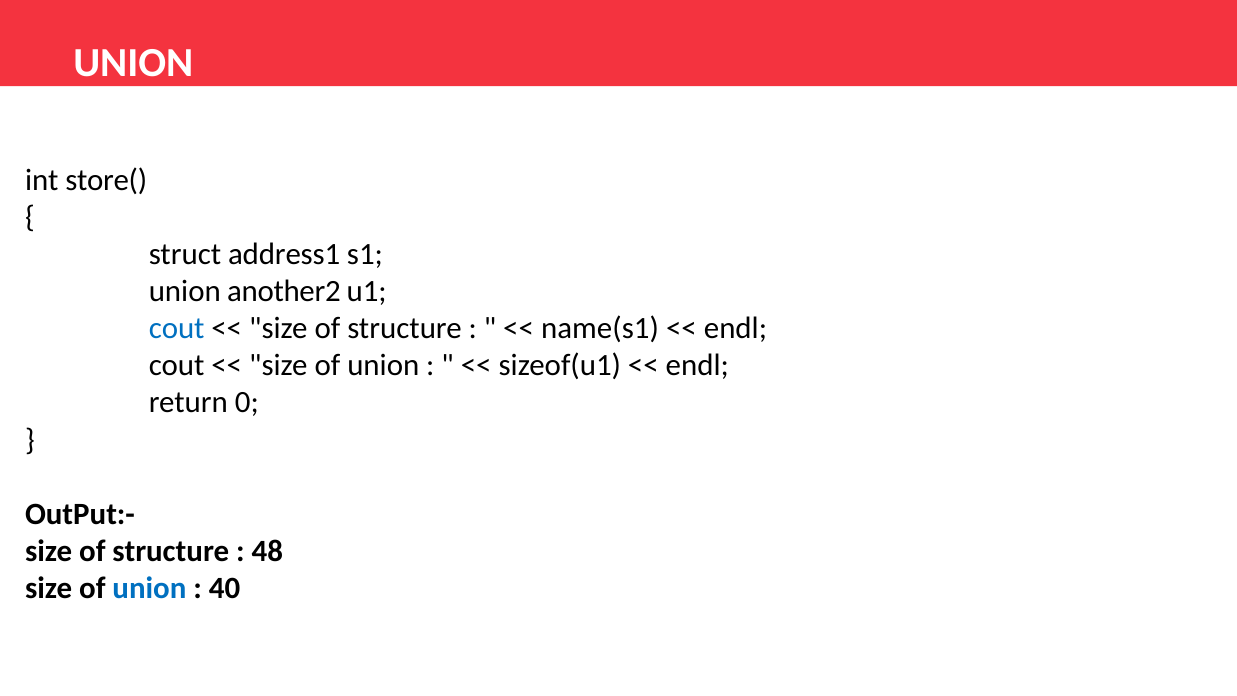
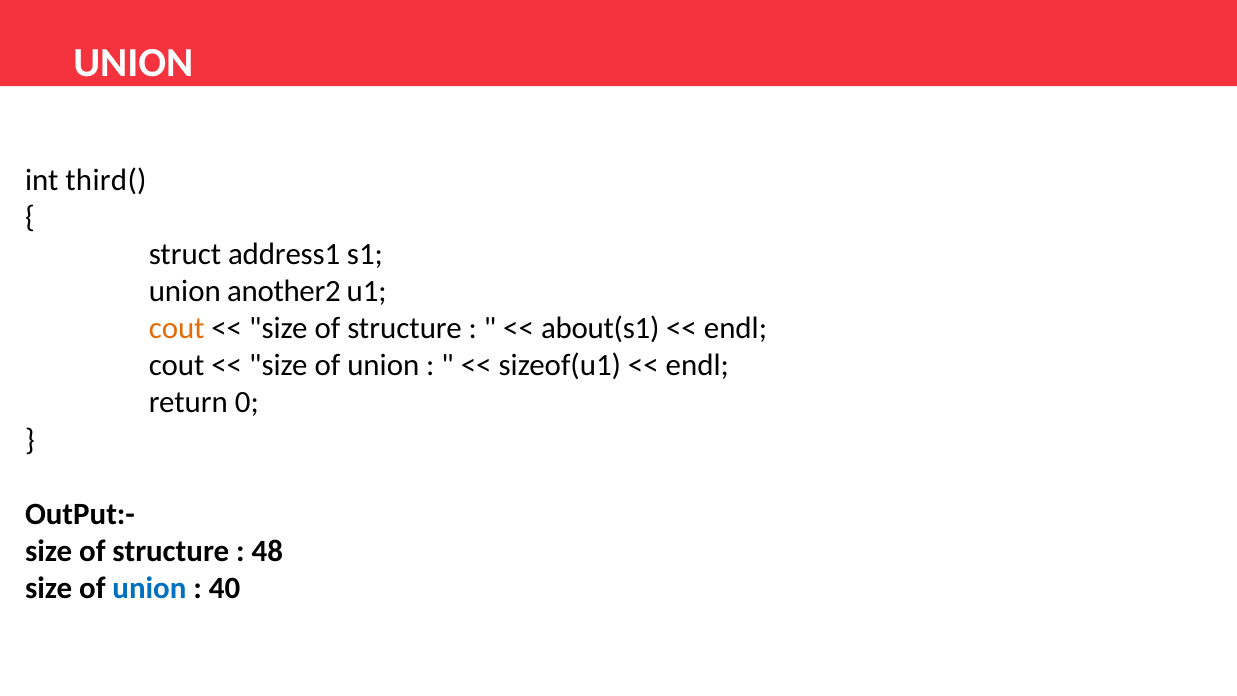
store(: store( -> third( (106, 180)
cout colour: blue -> orange (177, 328)
name(s1: name(s1 -> about(s1 (600, 328)
